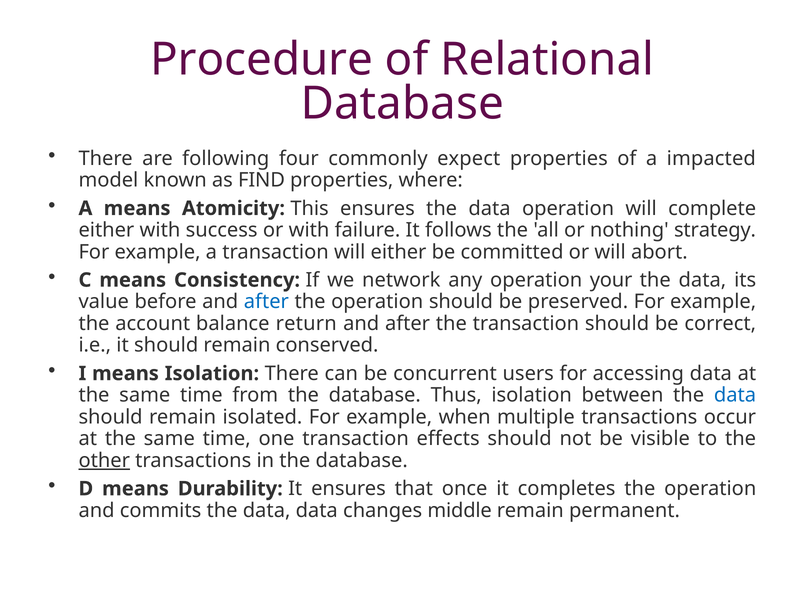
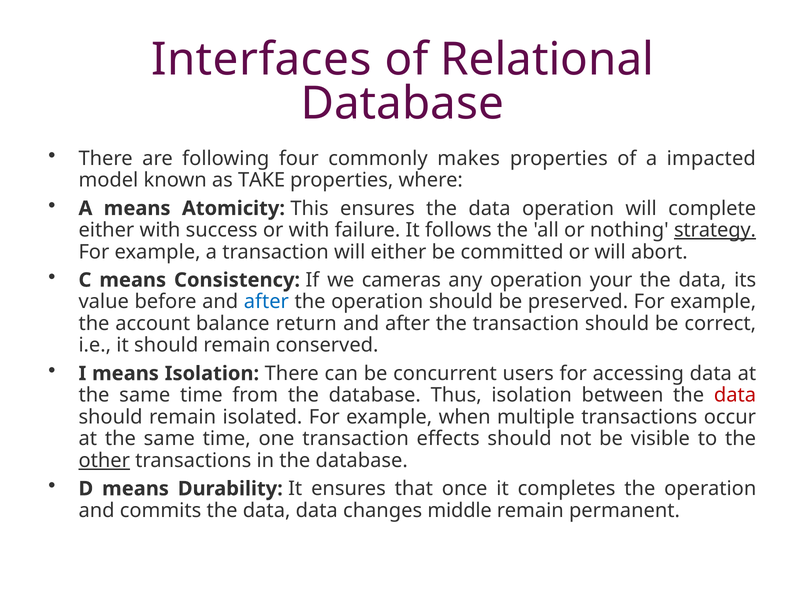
Procedure: Procedure -> Interfaces (261, 59)
expect: expect -> makes (469, 158)
FIND: FIND -> TAKE (262, 180)
strategy underline: none -> present (715, 230)
network: network -> cameras (401, 280)
data colour: blue -> red (735, 395)
